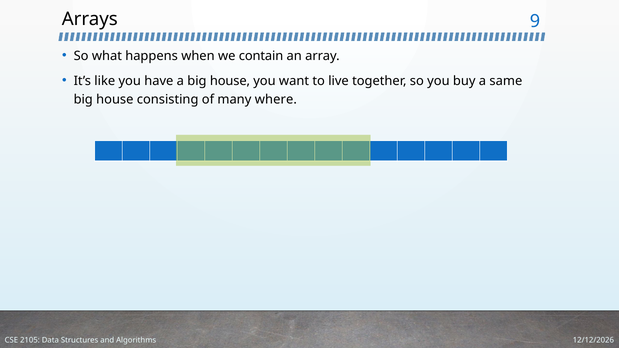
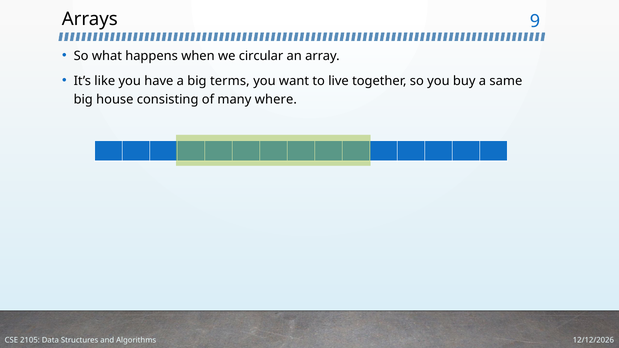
contain: contain -> circular (261, 56)
a big house: house -> terms (230, 81)
